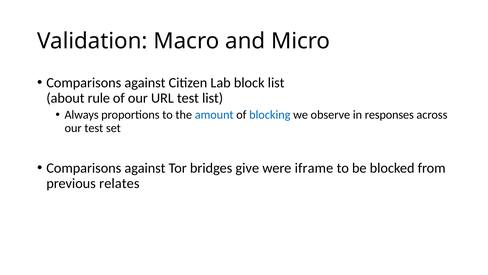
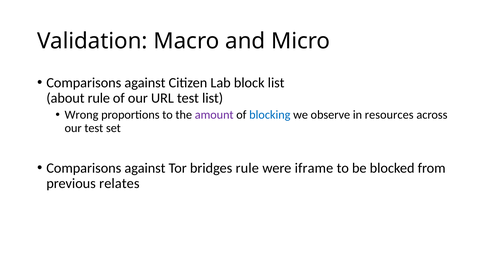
Always: Always -> Wrong (82, 115)
amount colour: blue -> purple (214, 115)
responses: responses -> resources (389, 115)
bridges give: give -> rule (247, 168)
